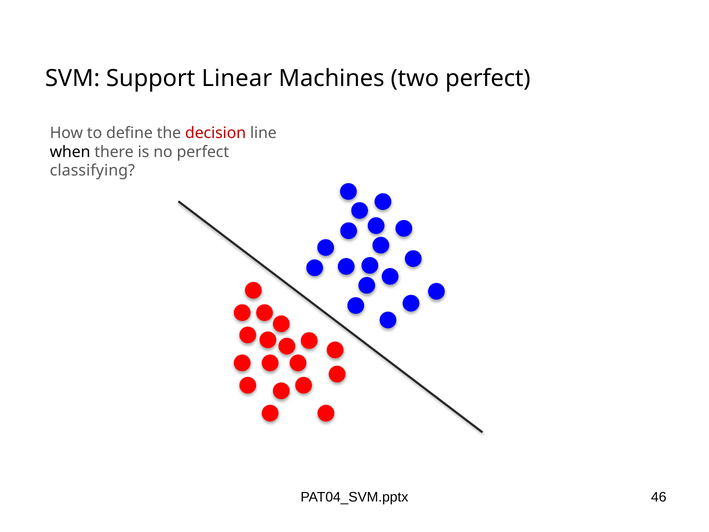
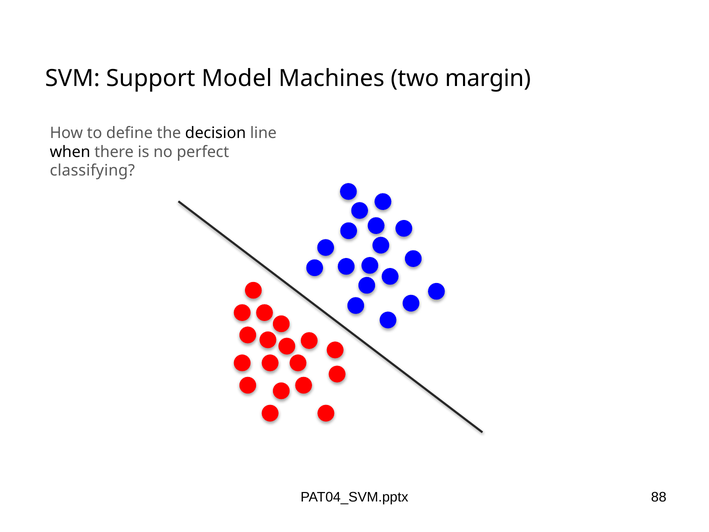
Linear: Linear -> Model (237, 79)
two perfect: perfect -> margin (488, 79)
decision colour: red -> black (216, 133)
46: 46 -> 88 (659, 497)
